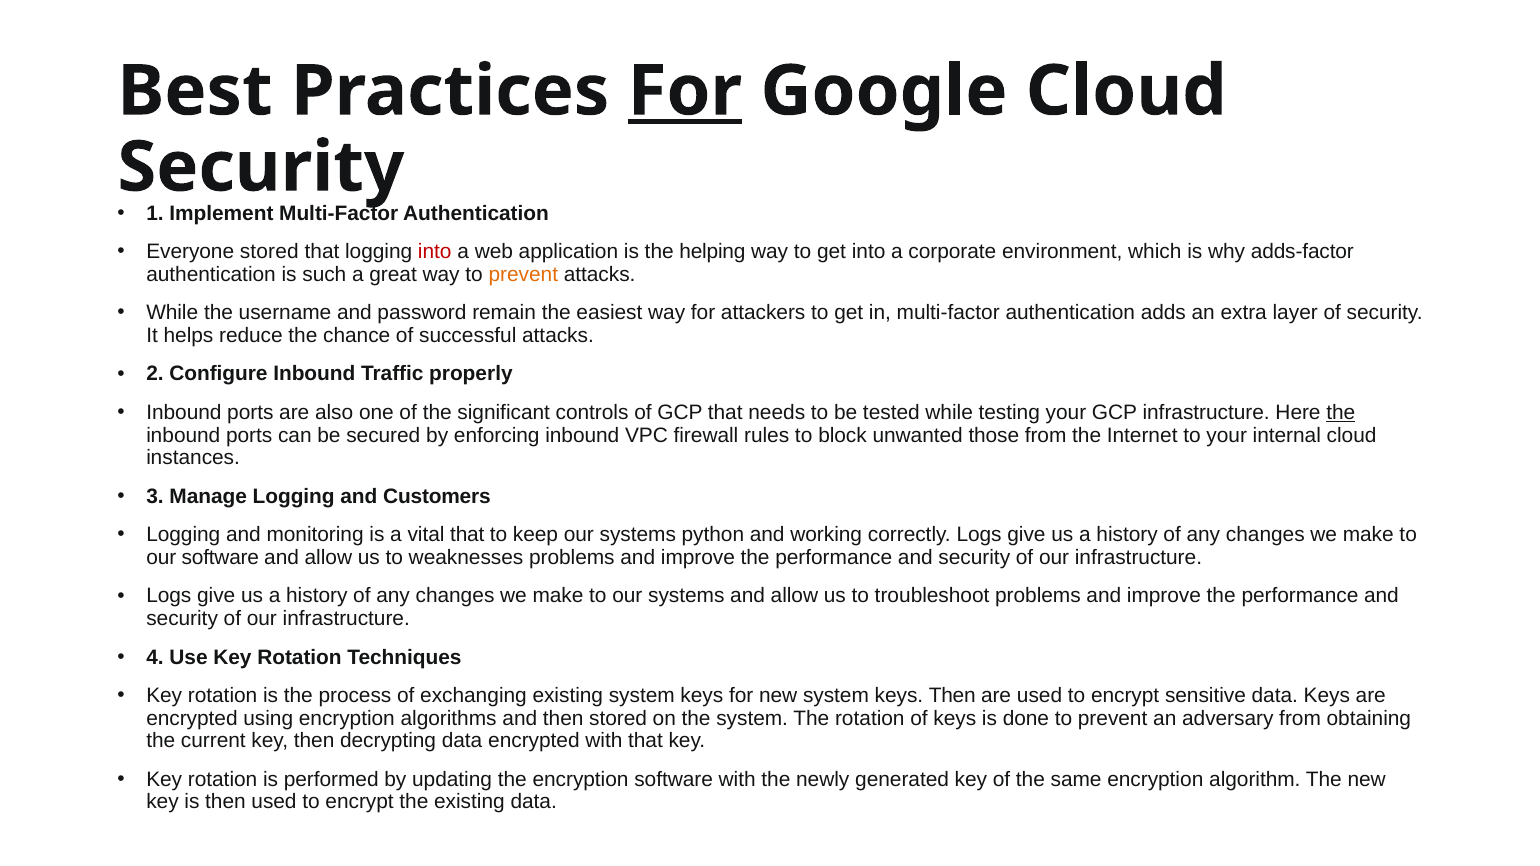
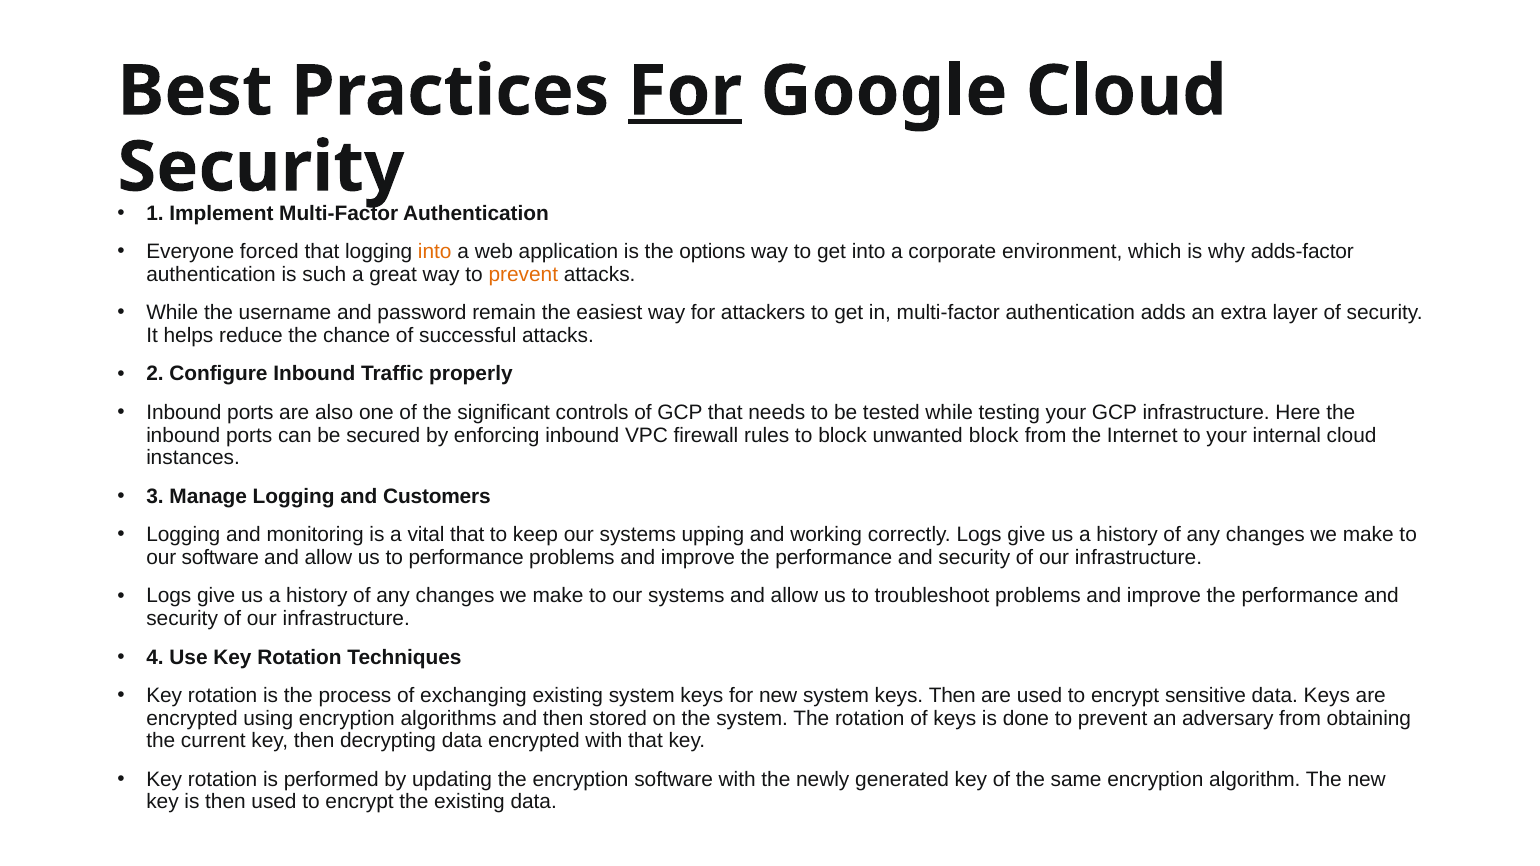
Everyone stored: stored -> forced (269, 252)
into colour: red -> orange (435, 252)
helping: helping -> options (712, 252)
the underline: present -> none (1341, 413)
unwanted those: those -> block (994, 435)
python: python -> upping (713, 535)
to weaknesses: weaknesses -> performance (466, 558)
